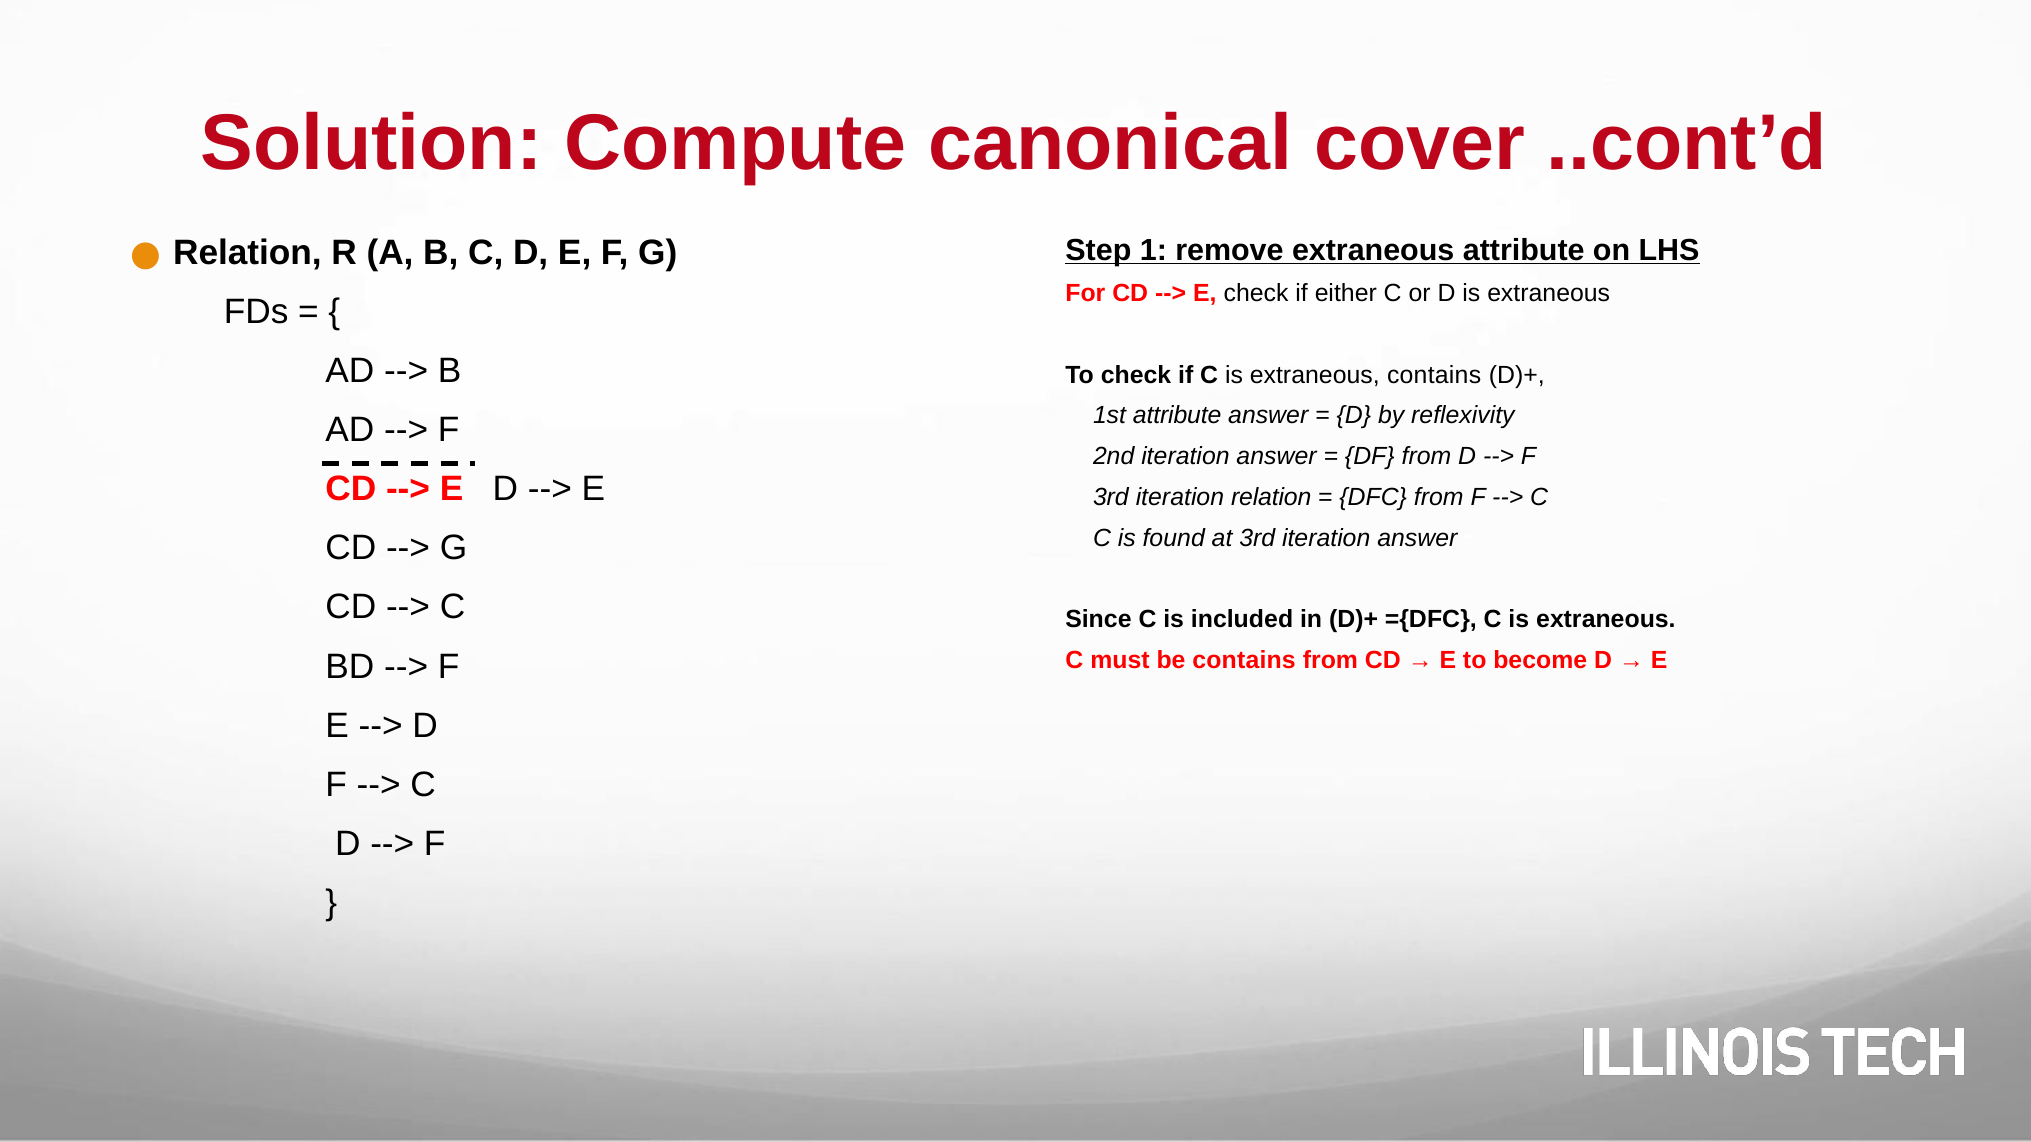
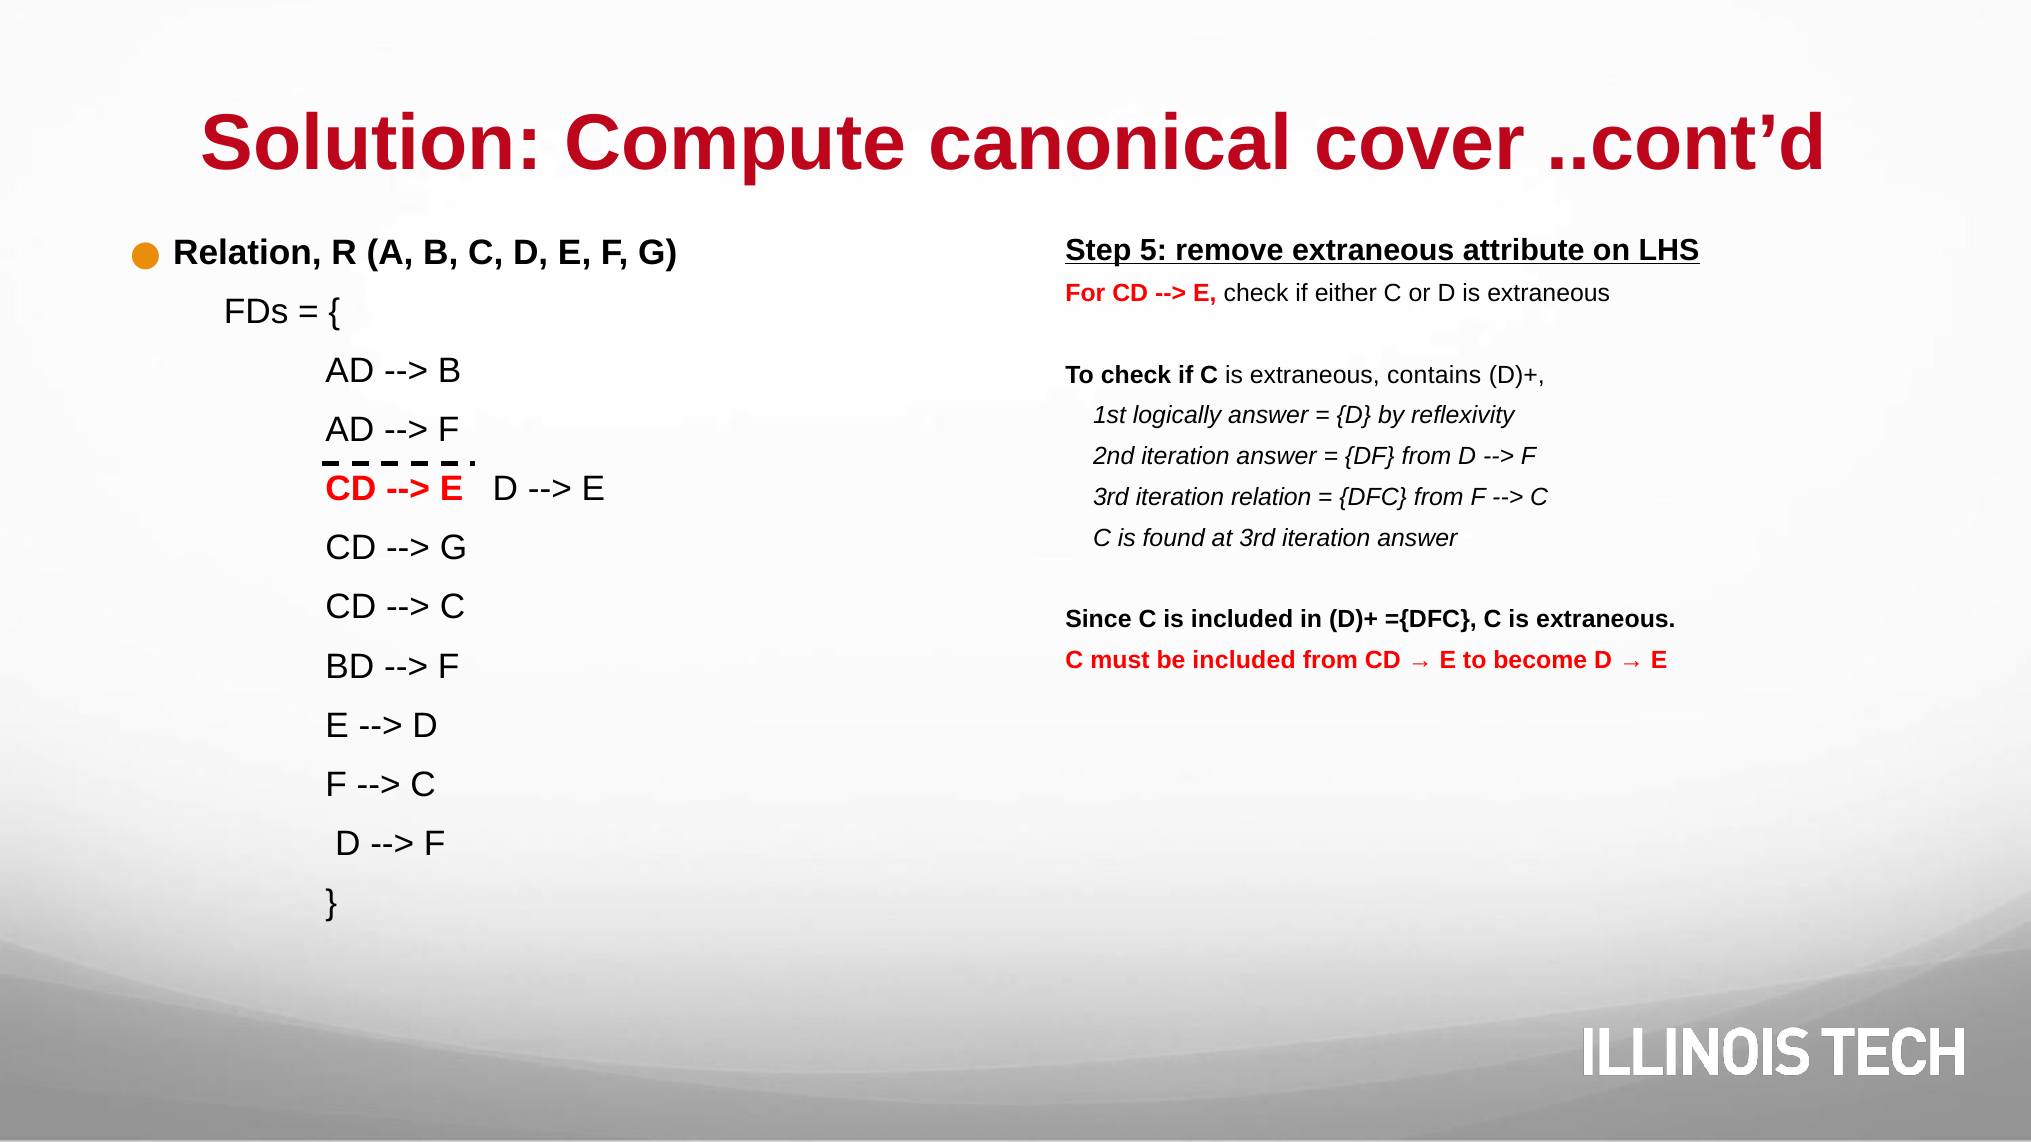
1: 1 -> 5 (1153, 250)
1st attribute: attribute -> logically (1177, 416)
be contains: contains -> included (1244, 660)
